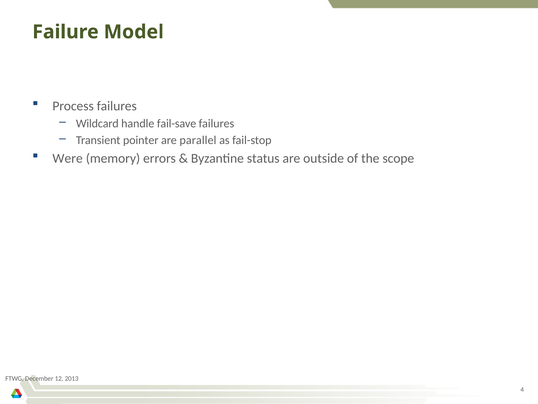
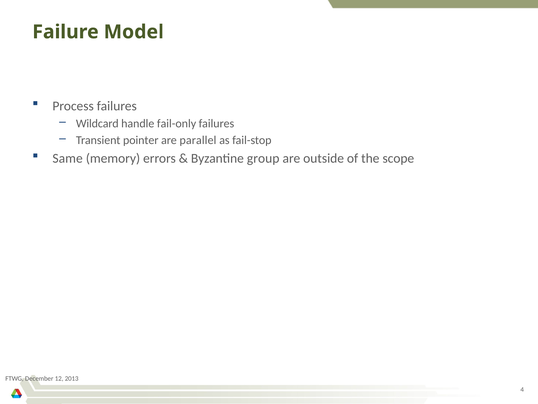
fail-save: fail-save -> fail-only (177, 123)
Were: Were -> Same (68, 158)
status: status -> group (263, 158)
